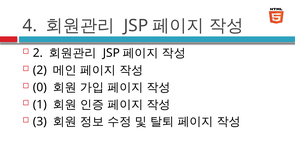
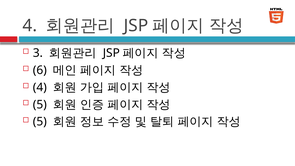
2: 2 -> 3 (38, 53)
2: 2 -> 6 (40, 70)
0: 0 -> 4 (40, 87)
1: 1 -> 5 (40, 104)
3: 3 -> 5 (40, 122)
